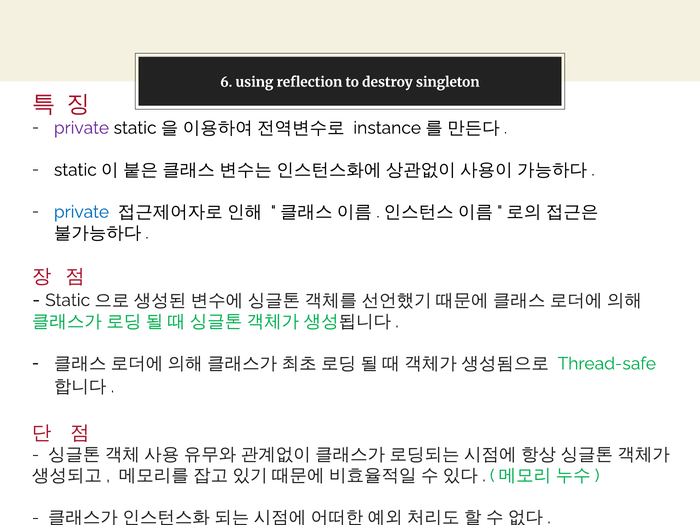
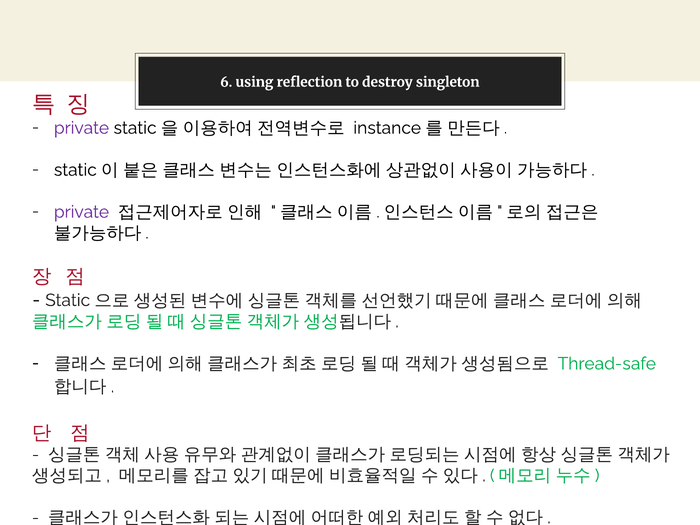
private colour: blue -> purple (82, 212)
